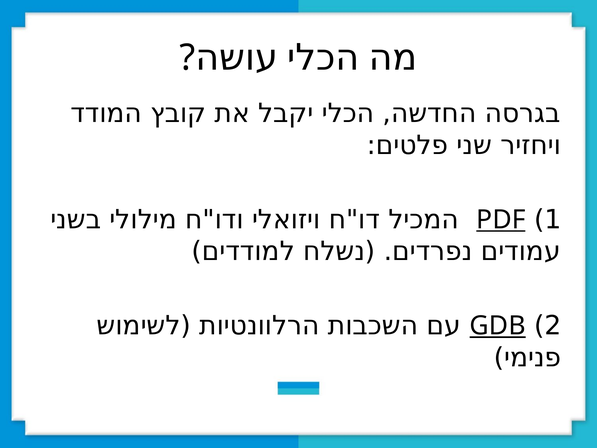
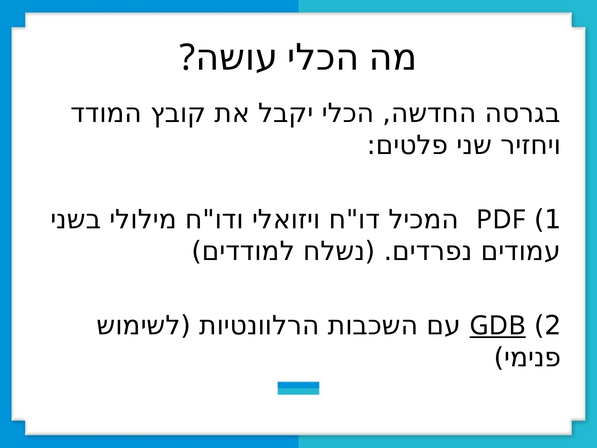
PDF underline: present -> none (501, 219)
